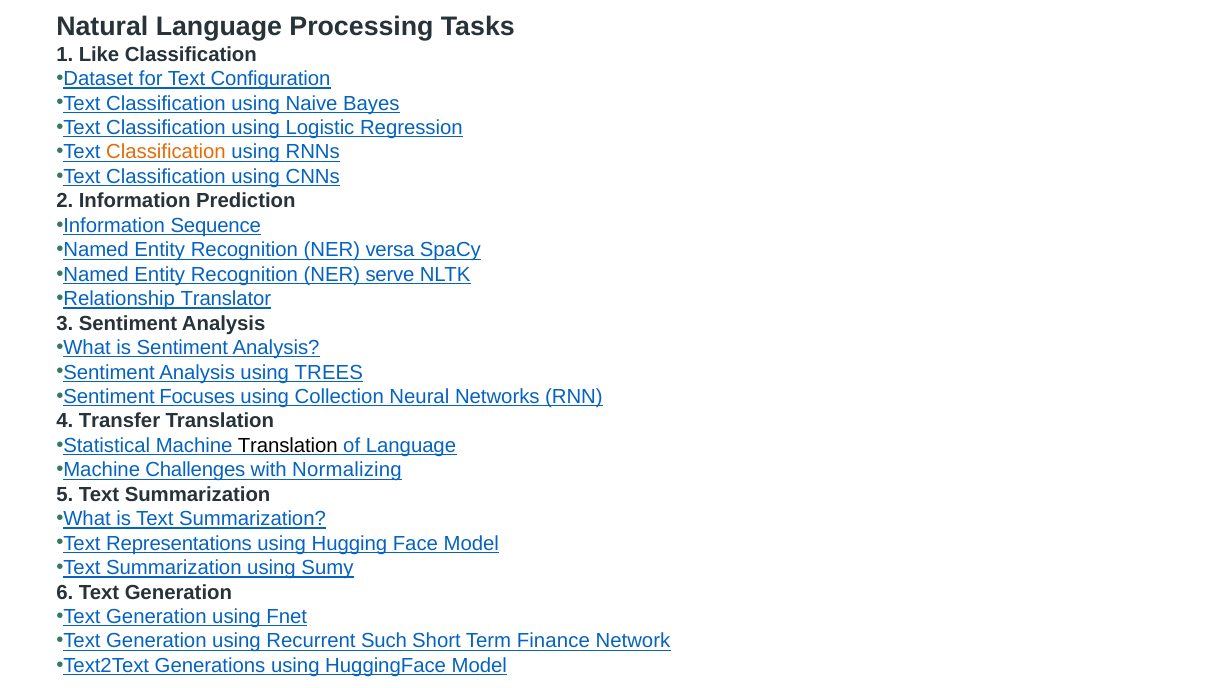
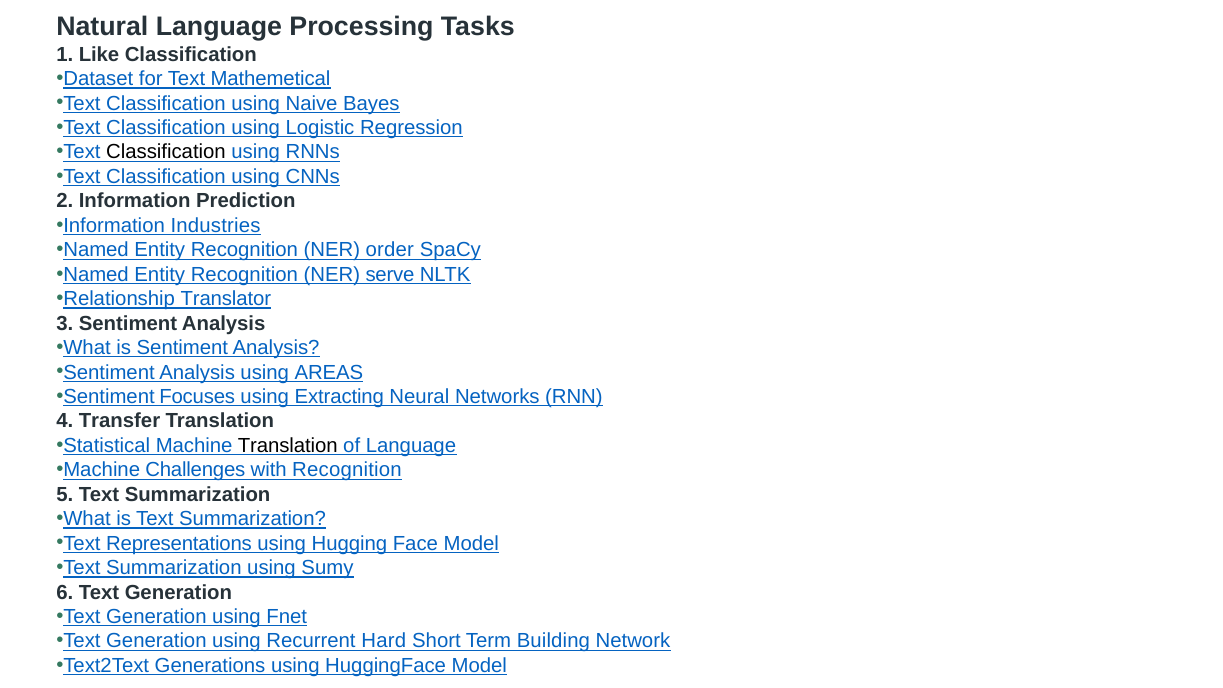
Configuration: Configuration -> Mathemetical (271, 79)
Classification colour: orange -> black (166, 152)
Sequence: Sequence -> Industries (216, 226)
versa: versa -> order (390, 250)
TREES: TREES -> AREAS (329, 372)
Collection: Collection -> Extracting (339, 397)
with Normalizing: Normalizing -> Recognition (347, 470)
Such: Such -> Hard (384, 641)
Finance: Finance -> Building (553, 641)
